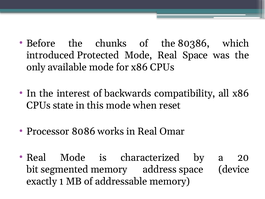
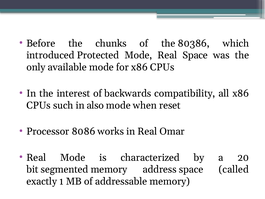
state: state -> such (63, 105)
this: this -> also (95, 105)
device: device -> called (234, 169)
